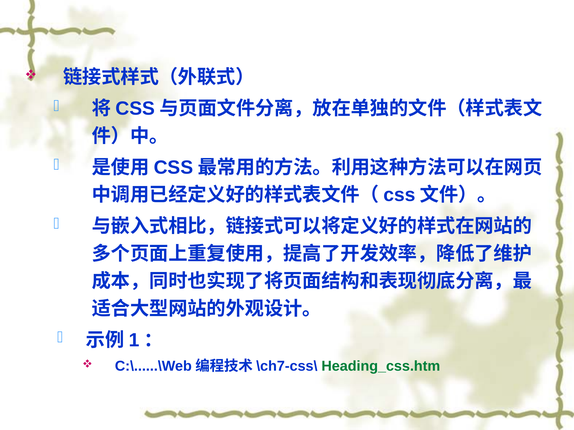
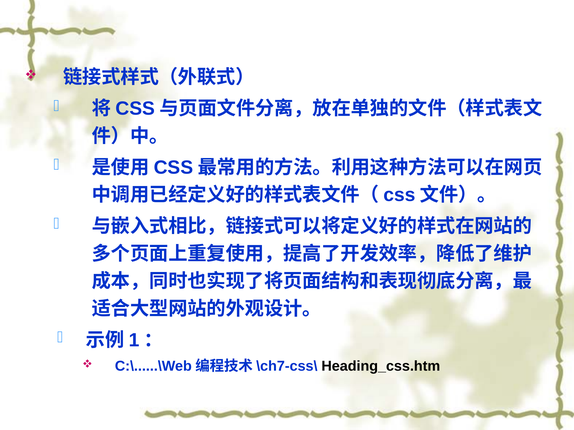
Heading_css.htm colour: green -> black (381, 367)
